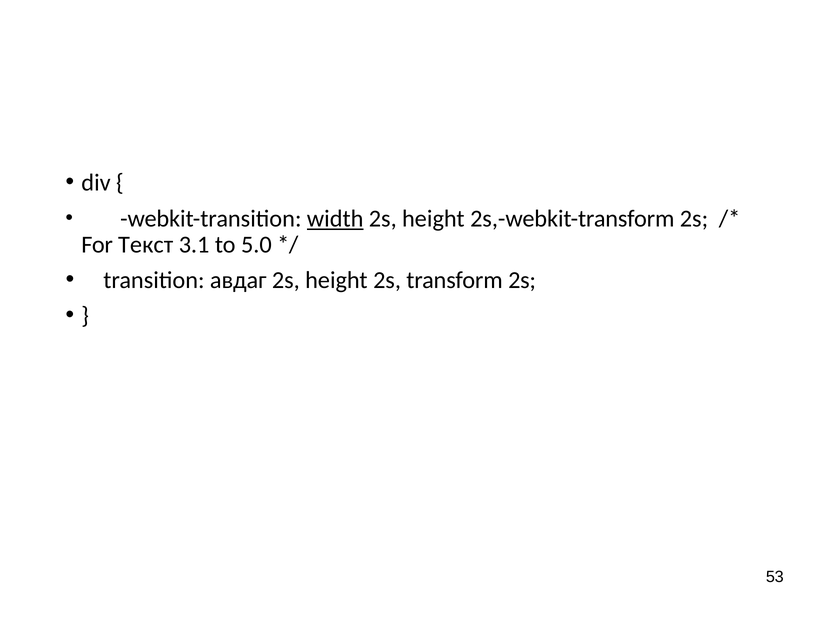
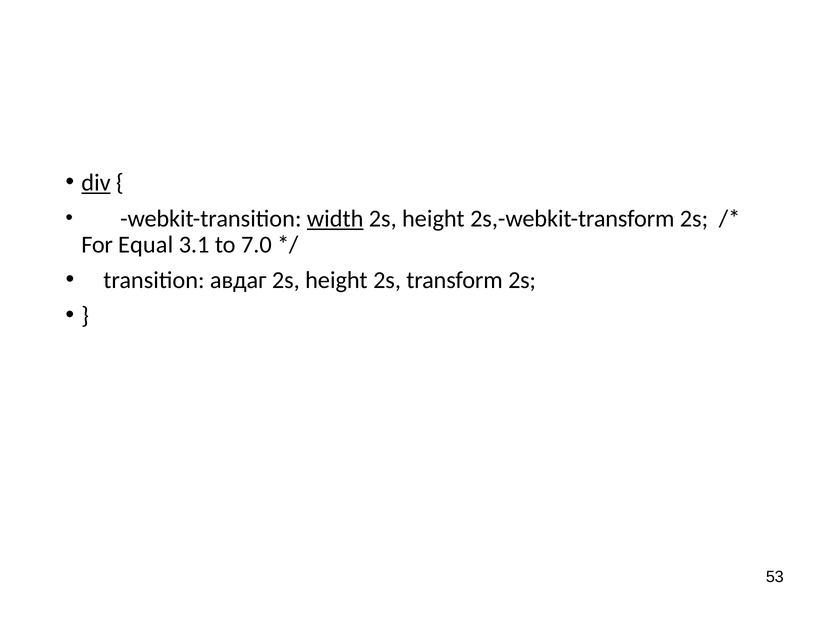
div underline: none -> present (96, 183)
Текст: Текст -> Equal (146, 245)
5.0: 5.0 -> 7.0 (256, 245)
